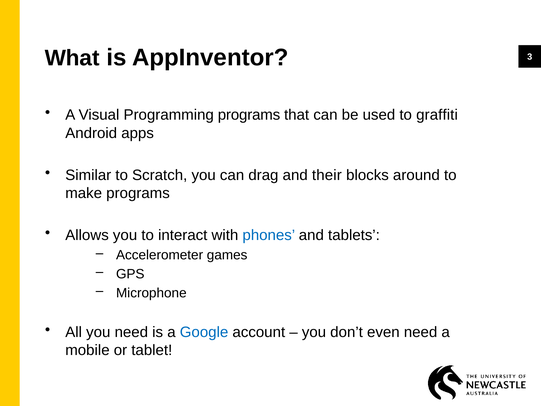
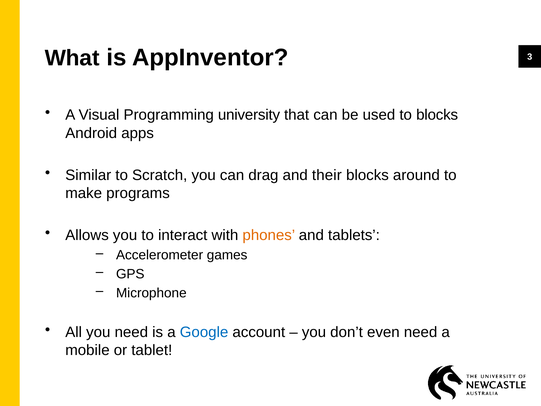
Programming programs: programs -> university (249, 115)
to graffiti: graffiti -> blocks (437, 115)
phones colour: blue -> orange (269, 235)
